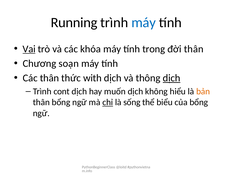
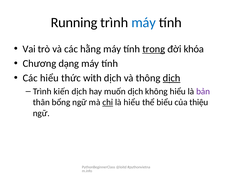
Vai underline: present -> none (29, 49)
khóa: khóa -> hằng (91, 49)
trong underline: none -> present (154, 49)
đời thân: thân -> khóa (194, 49)
soạn: soạn -> dạng (69, 63)
Các thân: thân -> hiểu (49, 78)
cont: cont -> kiến (62, 91)
bản colour: orange -> purple (203, 91)
là sống: sống -> hiểu (132, 102)
của bổng: bổng -> thiệu (199, 102)
